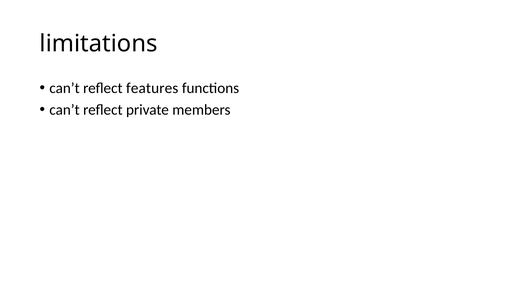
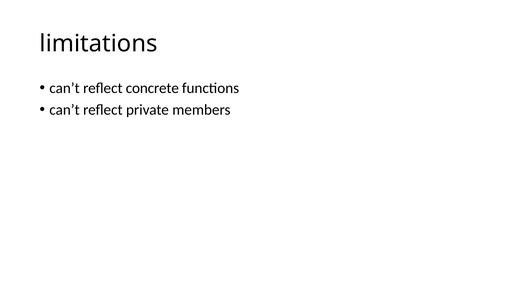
features: features -> concrete (152, 88)
